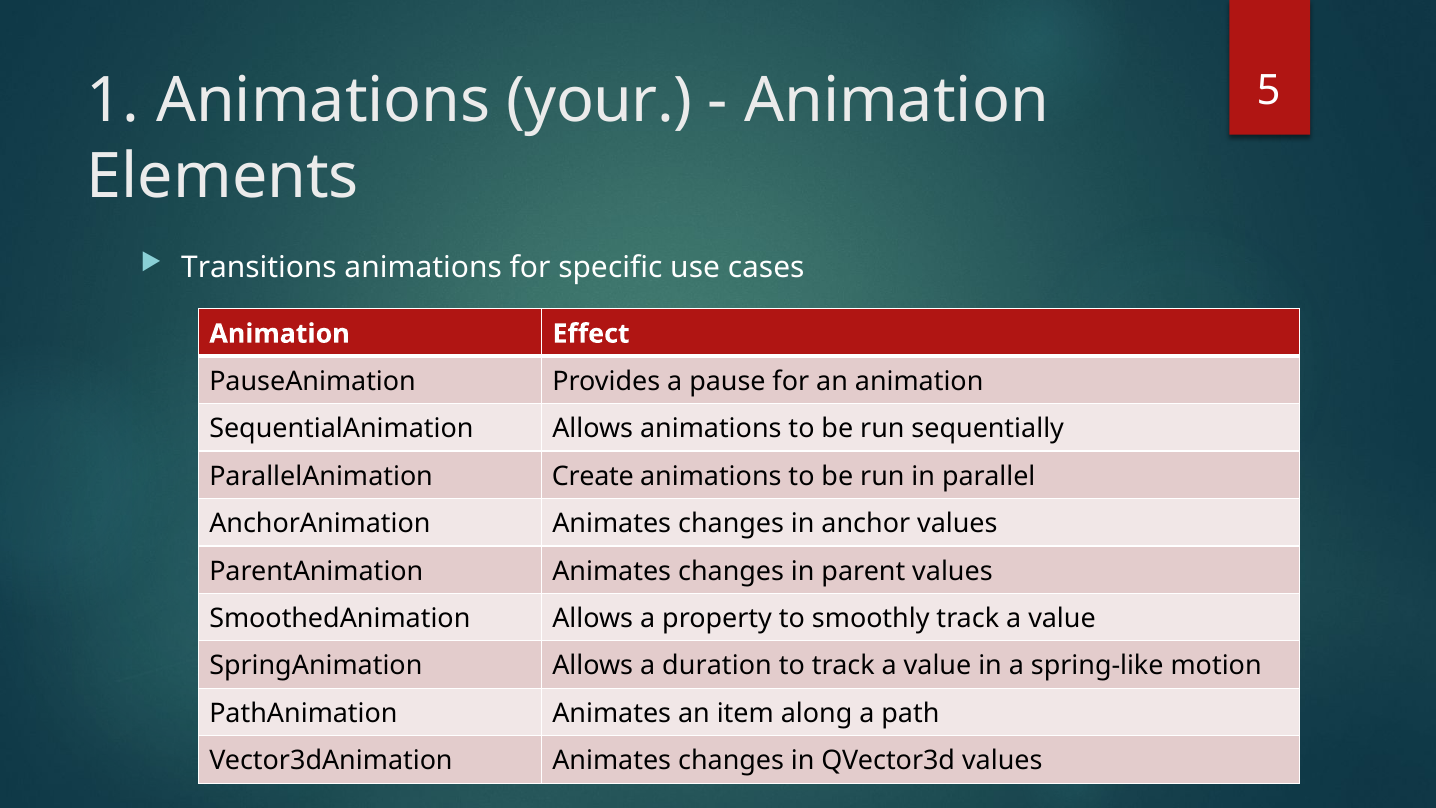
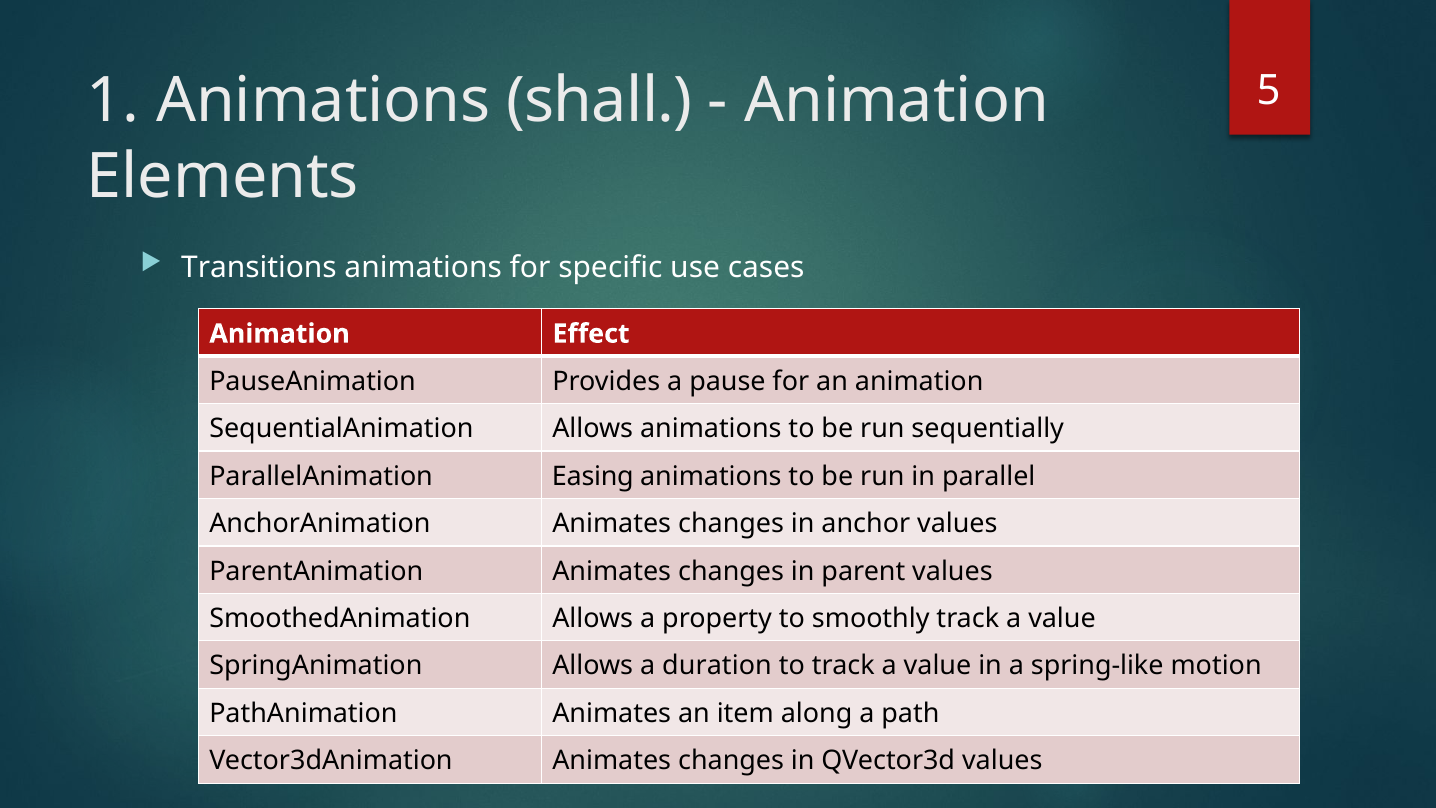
your: your -> shall (599, 101)
Create: Create -> Easing (593, 476)
